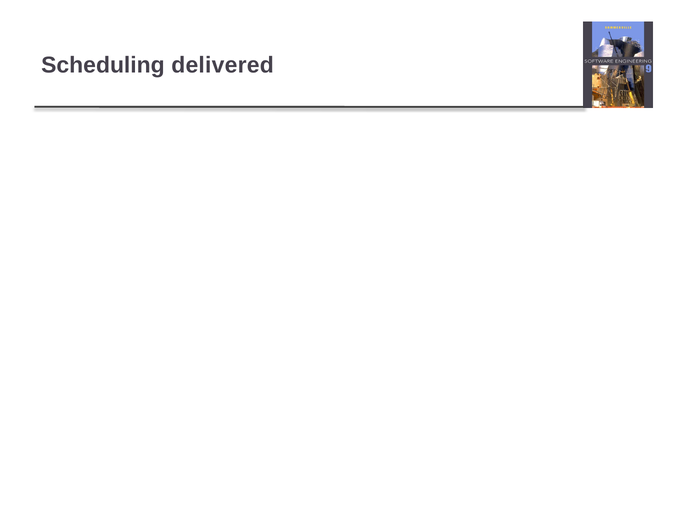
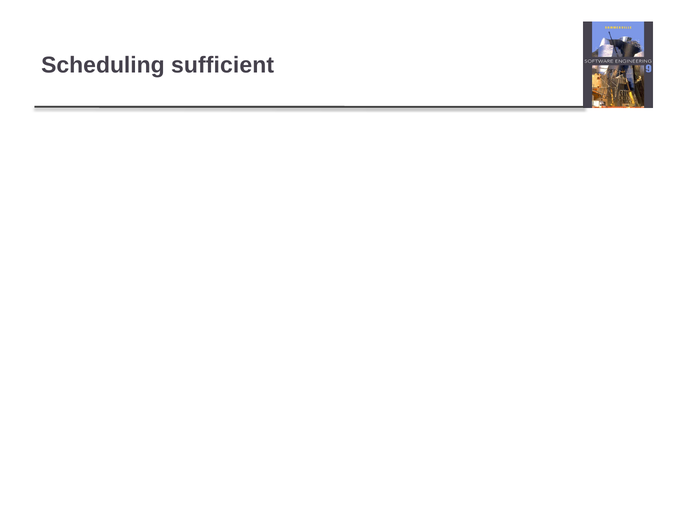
delivered: delivered -> sufficient (223, 65)
